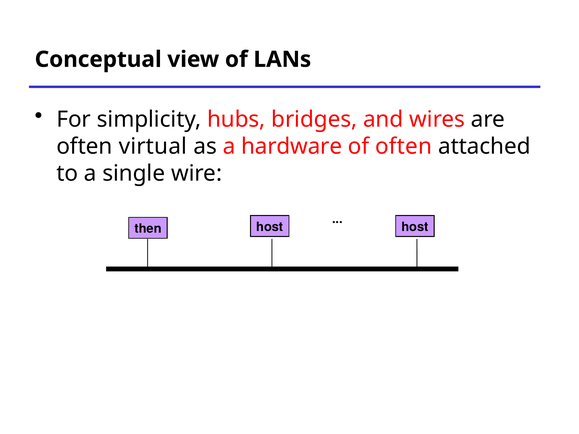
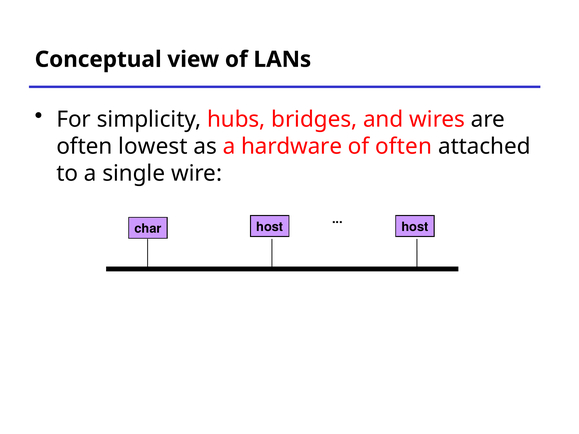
virtual: virtual -> lowest (153, 146)
then: then -> char (148, 229)
